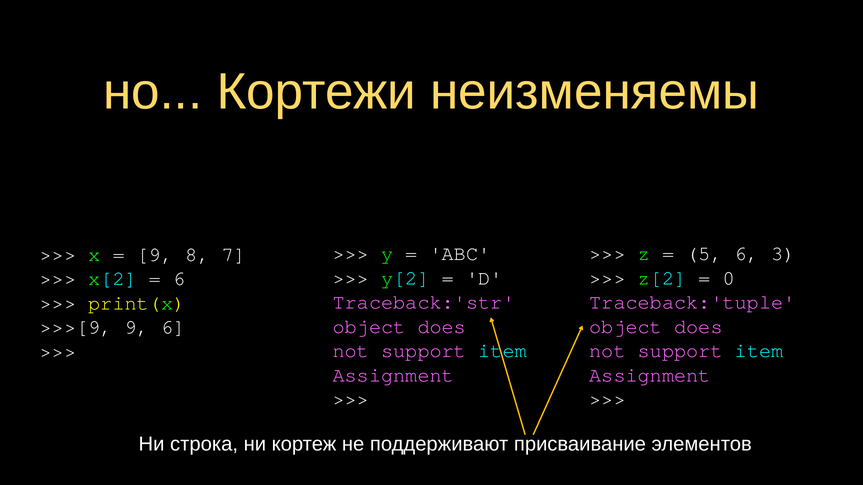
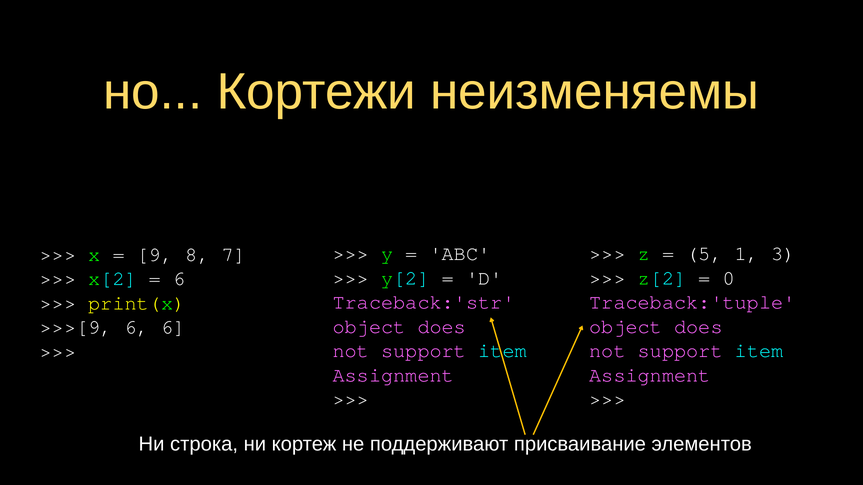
5 6: 6 -> 1 (747, 254)
>>>[9 9: 9 -> 6 (137, 327)
